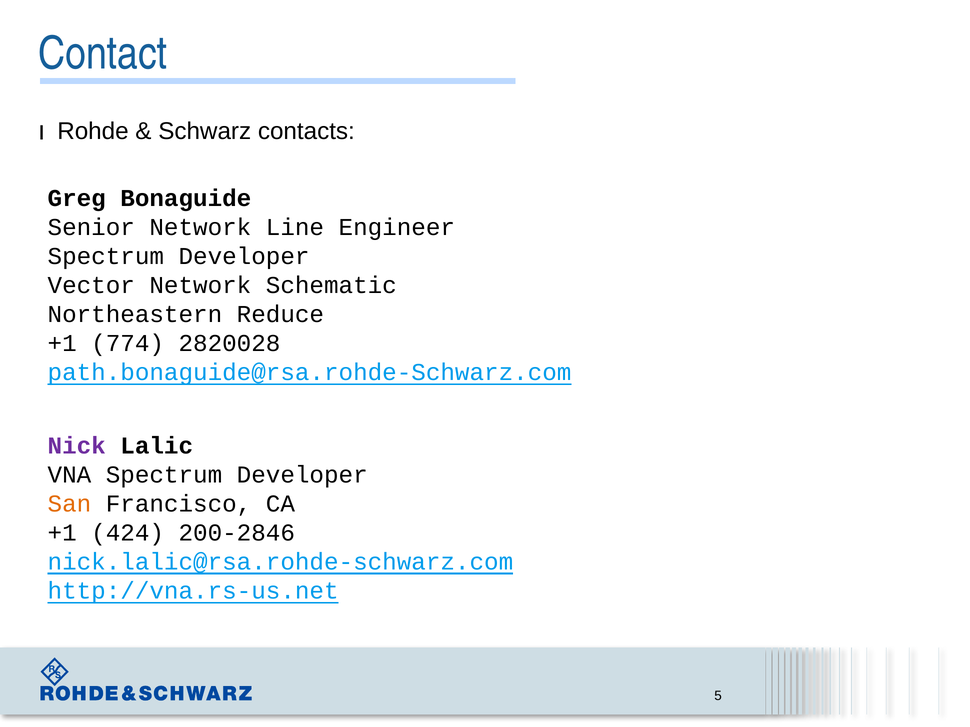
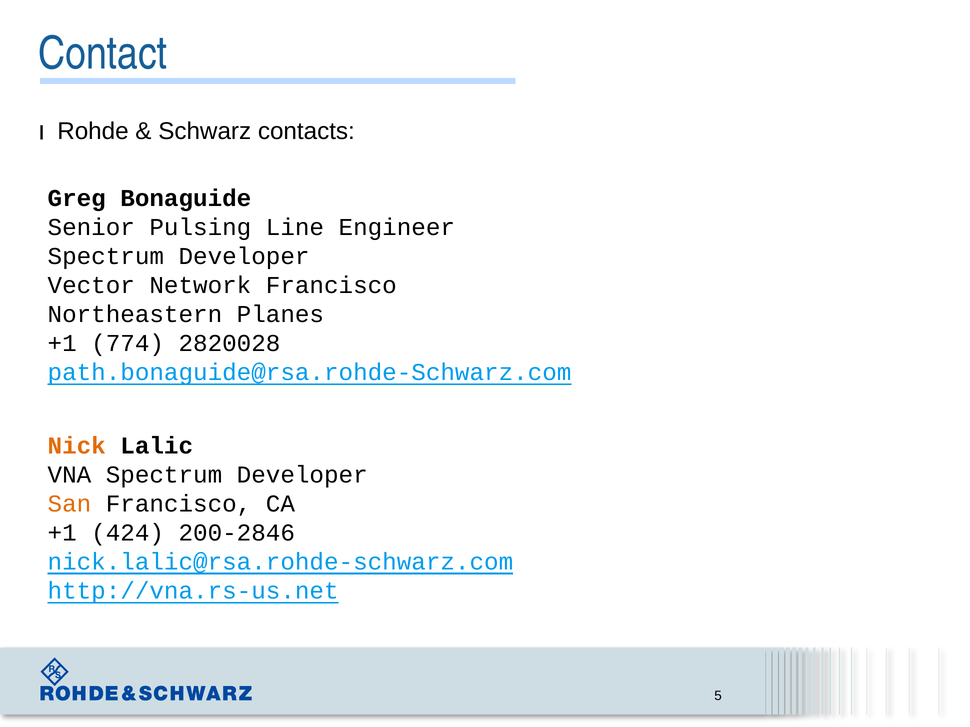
Senior Network: Network -> Pulsing (200, 227)
Network Schematic: Schematic -> Francisco (331, 285)
Reduce: Reduce -> Planes (280, 315)
Nick colour: purple -> orange (77, 446)
